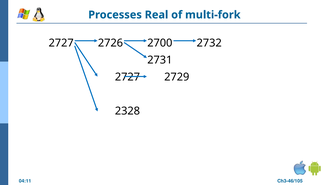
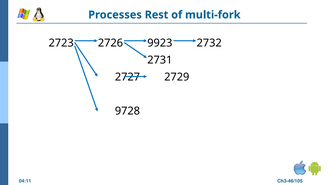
Real: Real -> Rest (157, 15)
2727: 2727 -> 2723 (61, 43)
2700: 2700 -> 9923 (160, 43)
2328: 2328 -> 9728 (127, 111)
